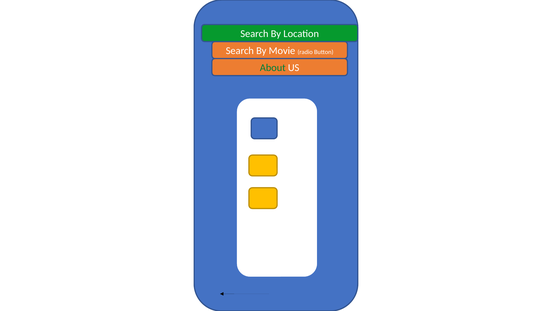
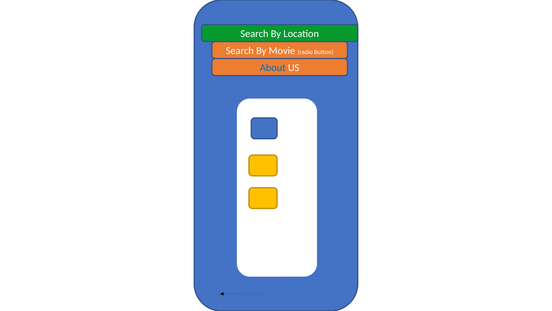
About colour: green -> blue (273, 68)
